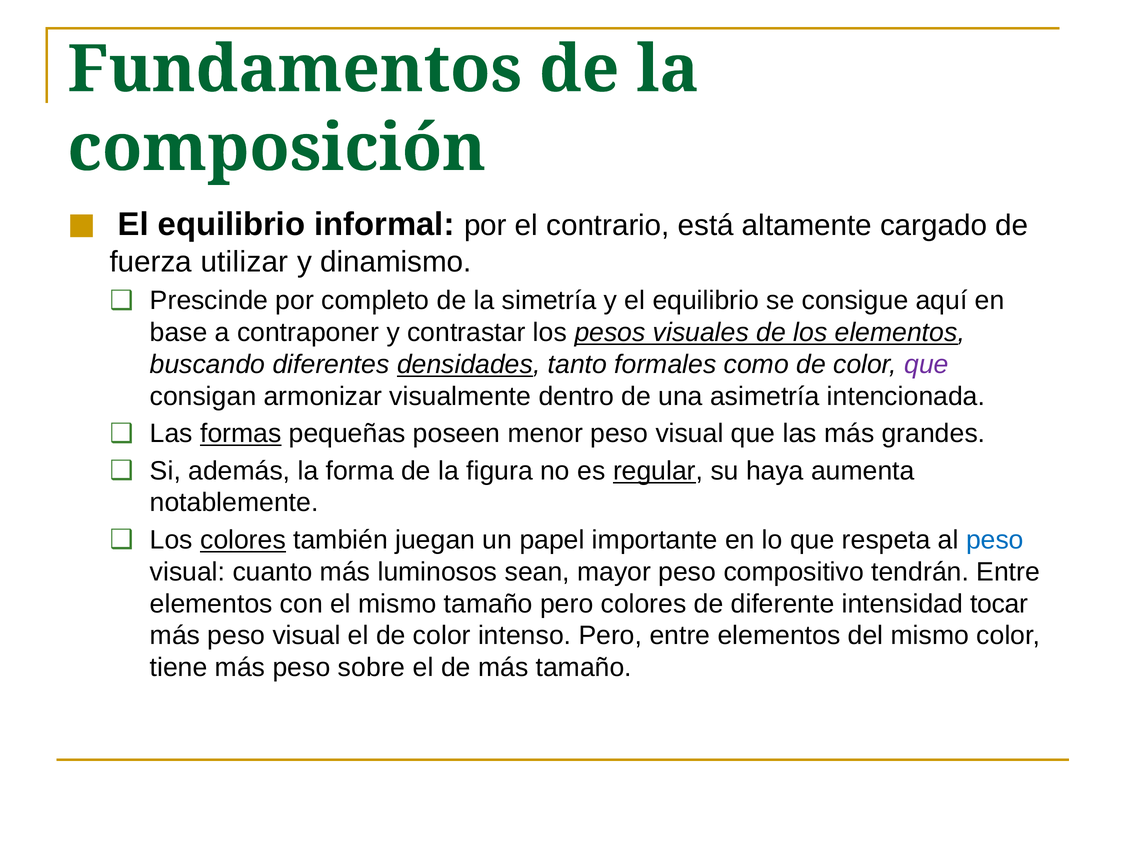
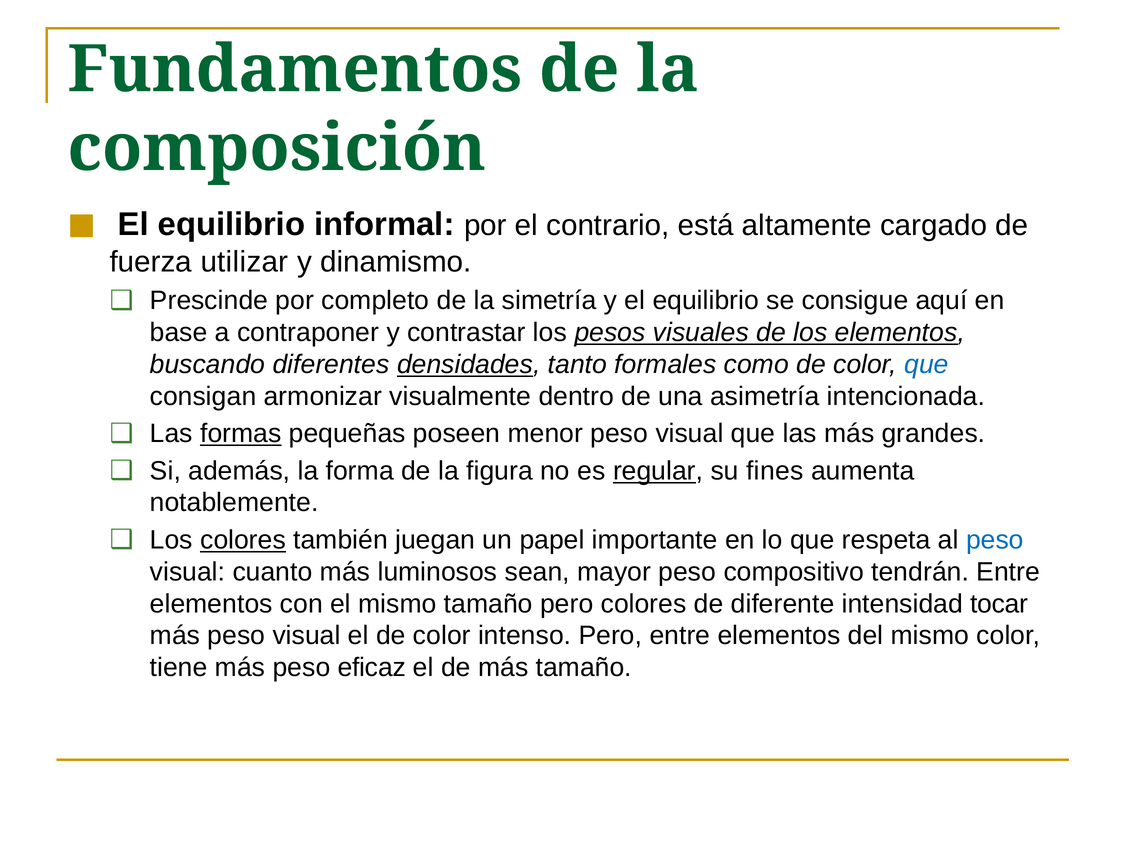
que colour: purple -> blue (926, 364)
haya: haya -> fines (775, 471)
sobre: sobre -> eficaz (372, 667)
